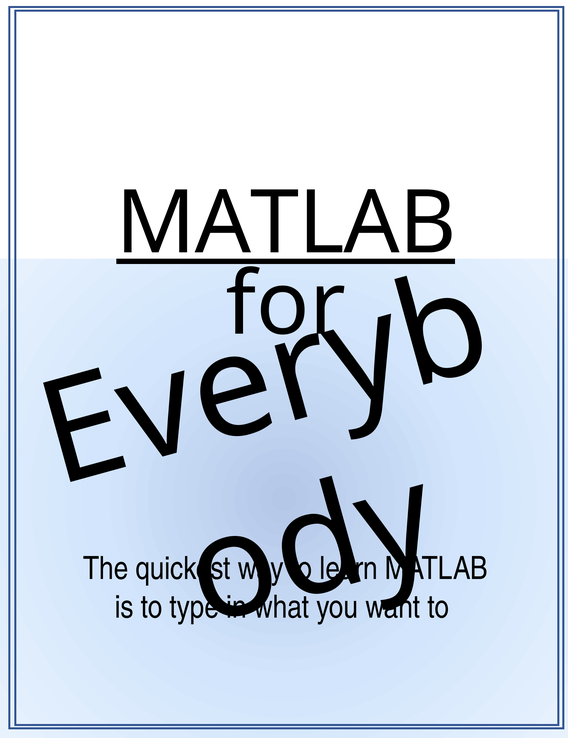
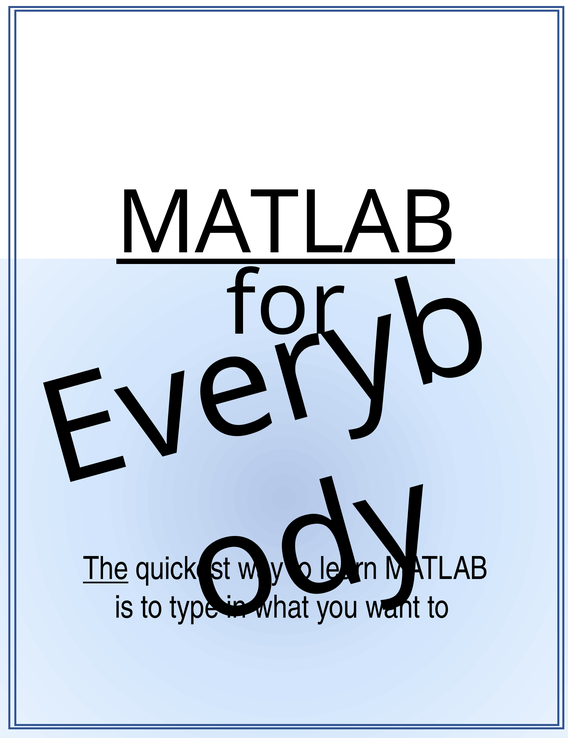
The underline: none -> present (106, 569)
